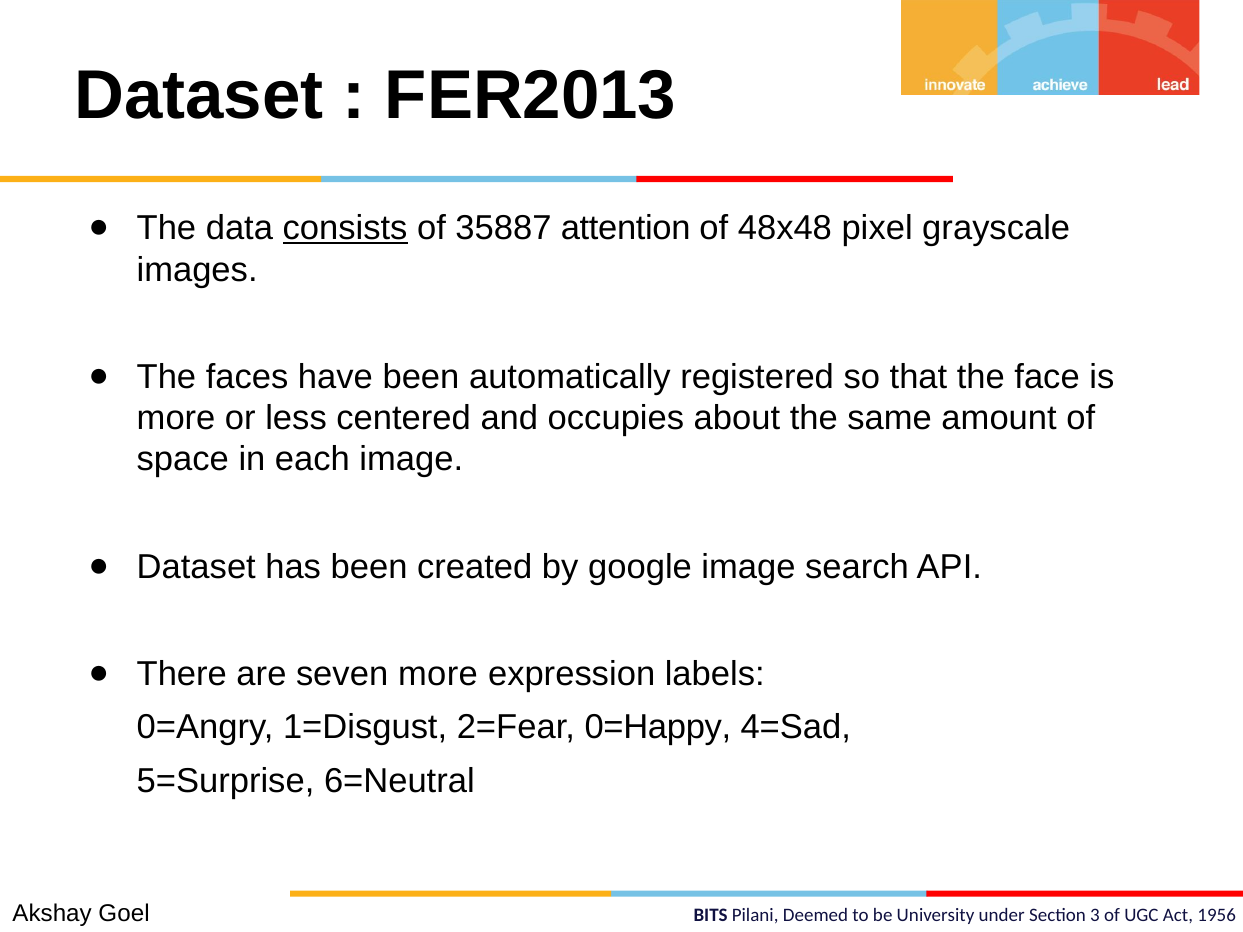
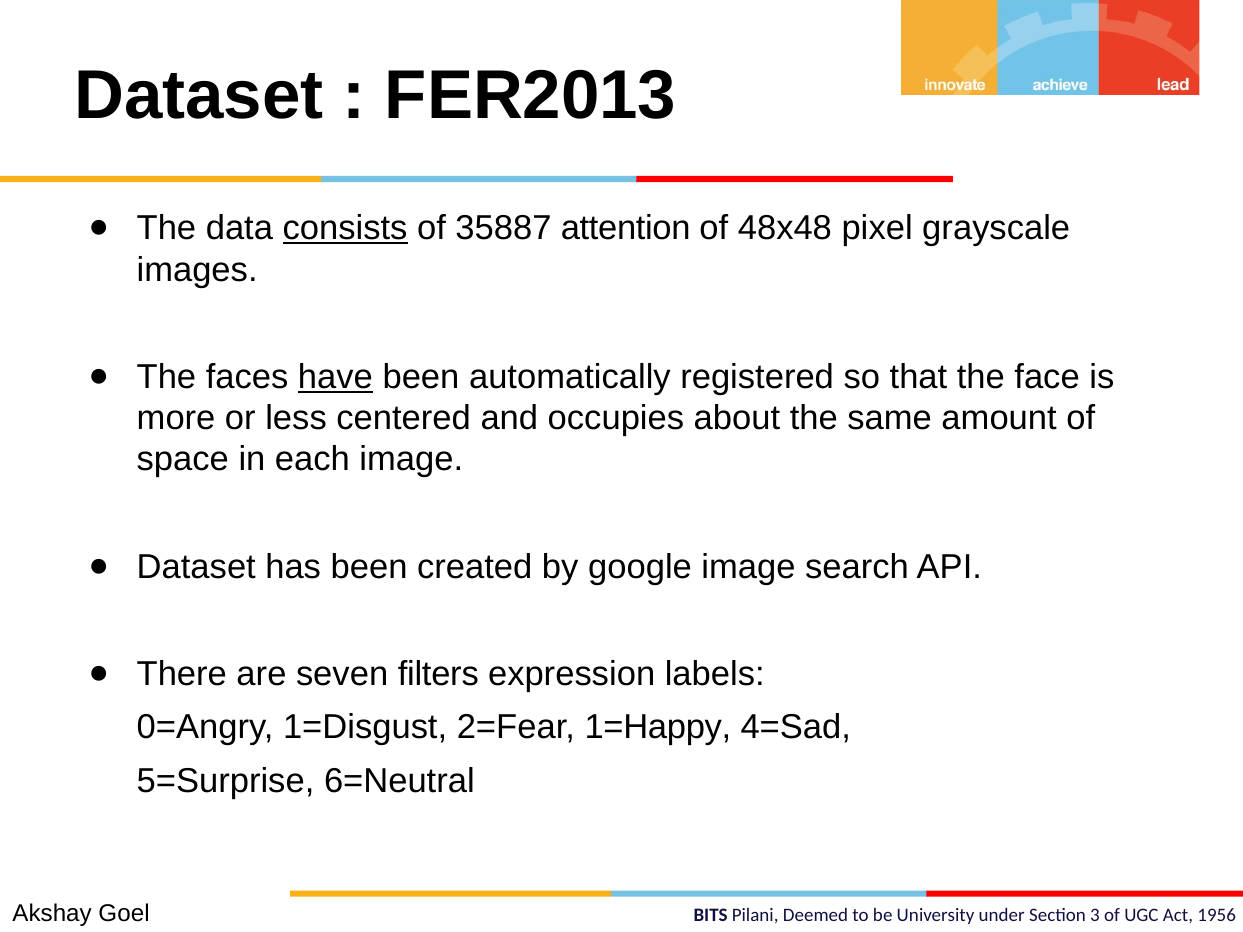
have underline: none -> present (335, 377)
seven more: more -> filters (438, 674)
0=Happy: 0=Happy -> 1=Happy (658, 727)
